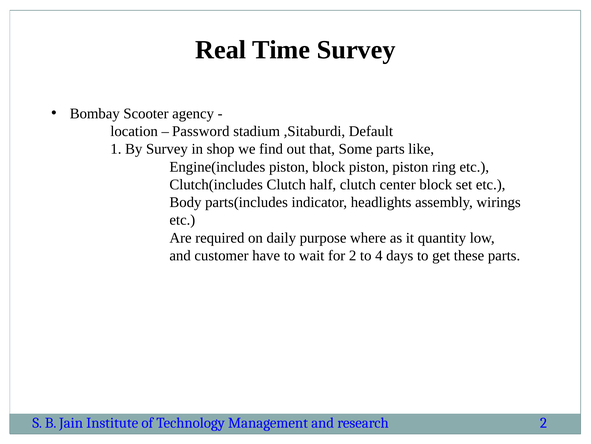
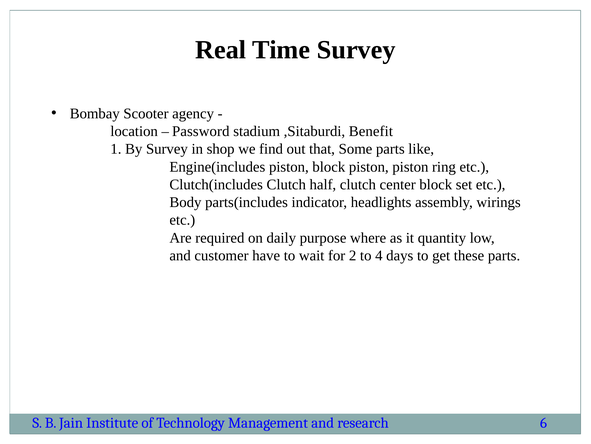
Default: Default -> Benefit (371, 131)
research 2: 2 -> 6 (543, 422)
